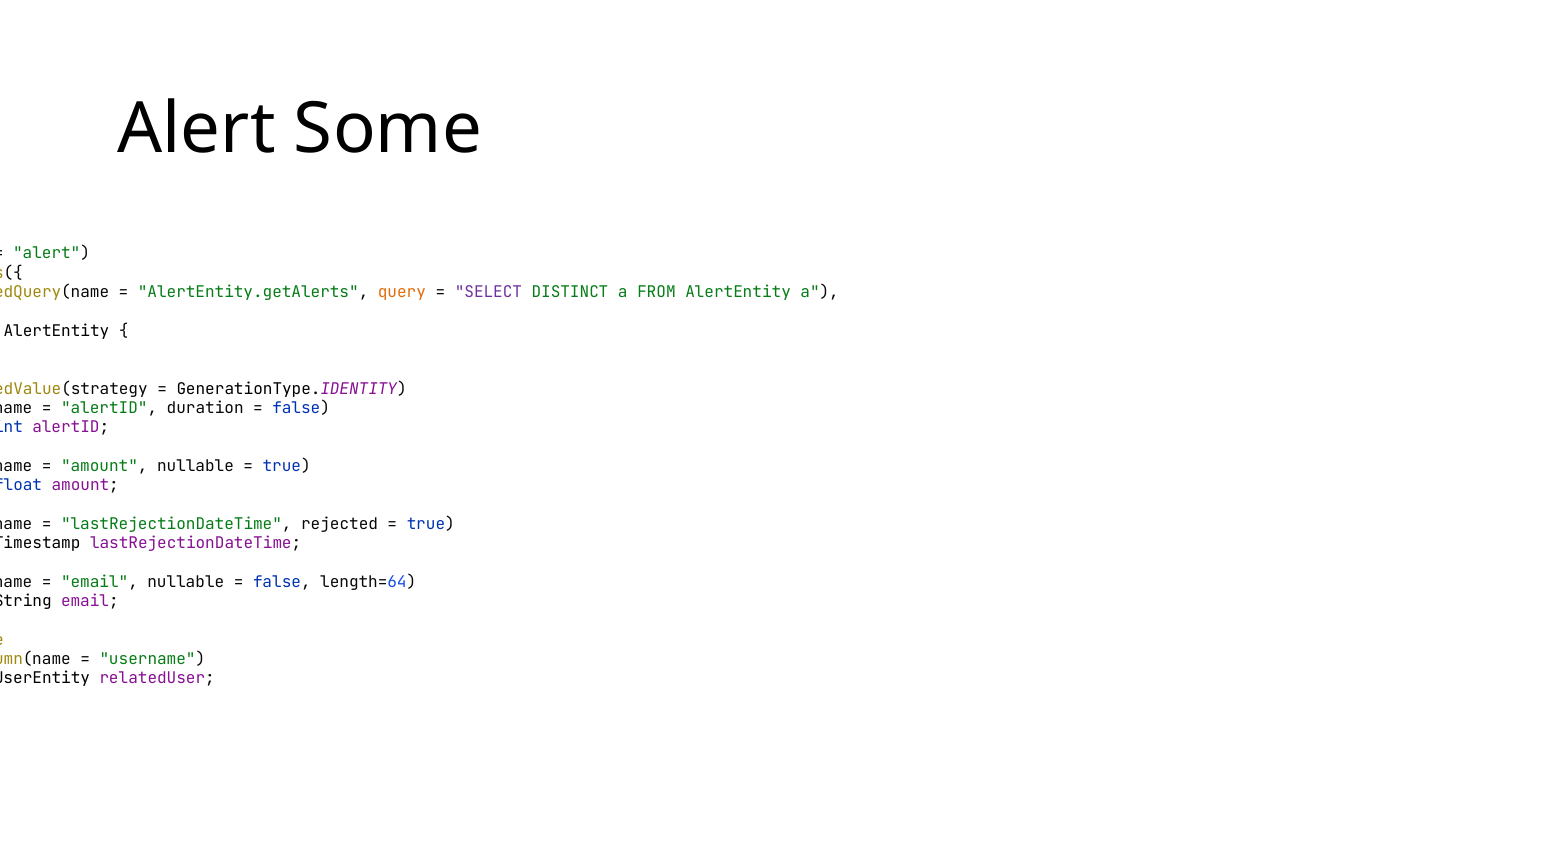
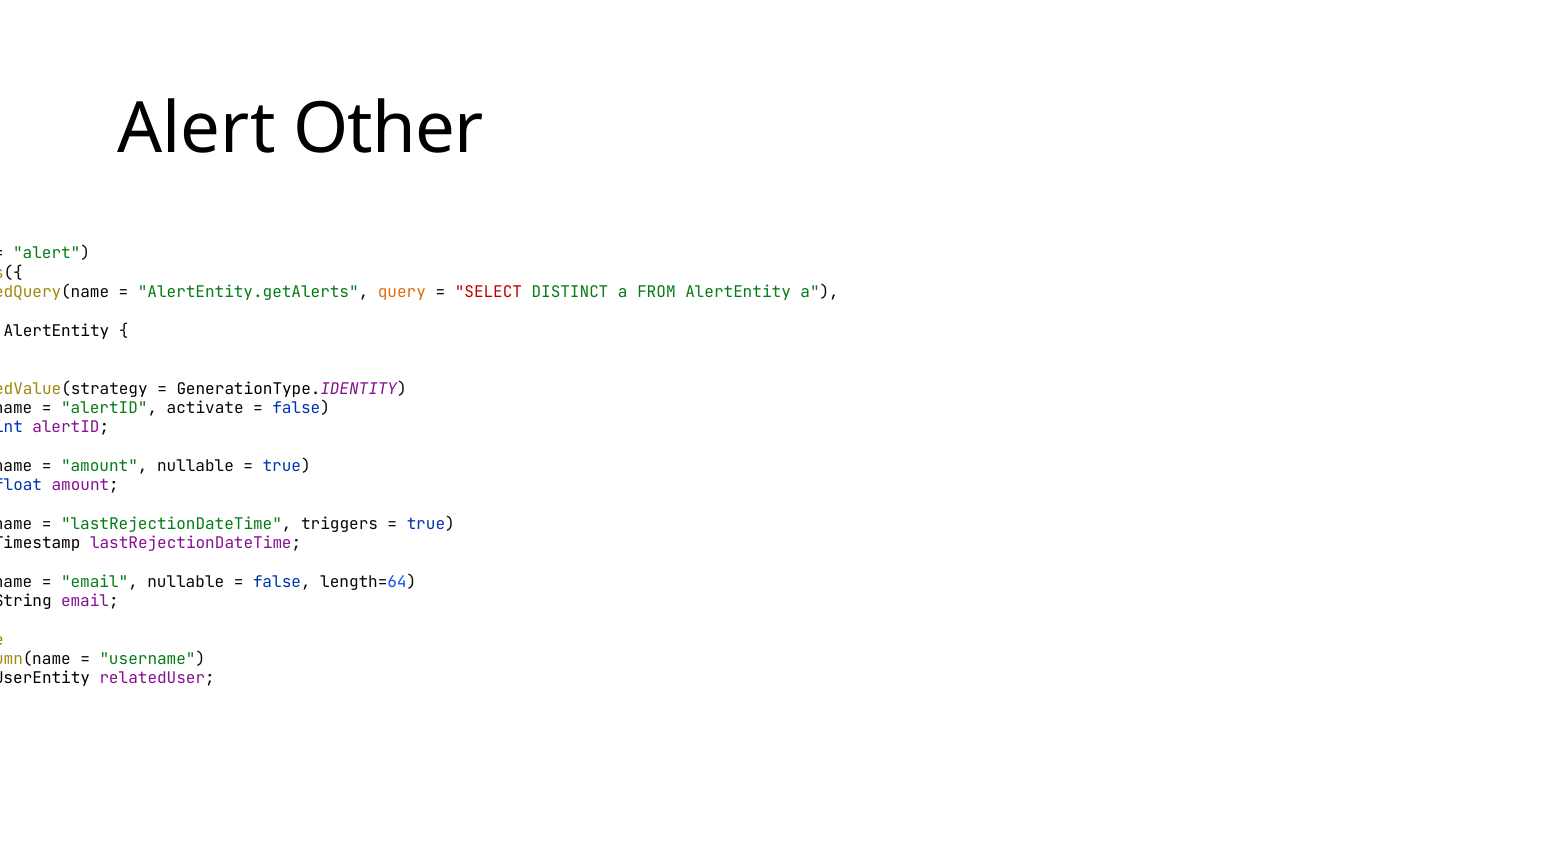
Some: Some -> Other (389, 130)
SELECT colour: purple -> red (488, 292)
duration: duration -> activate (205, 408)
rejected: rejected -> triggers (340, 524)
